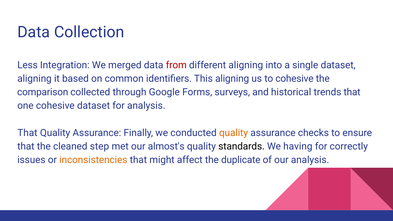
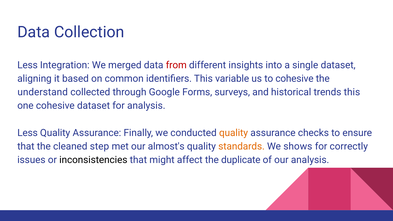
different aligning: aligning -> insights (246, 65)
This aligning: aligning -> variable (232, 79)
comparison: comparison -> understand (43, 92)
trends that: that -> this (352, 92)
That: That -> Less (28, 133)
standards colour: black -> orange (241, 146)
having: having -> shows (298, 146)
inconsistencies colour: orange -> black (93, 160)
